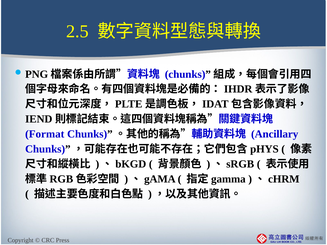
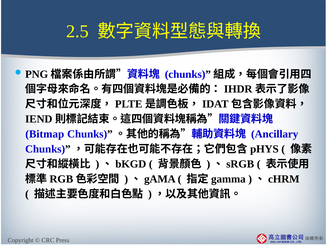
Format: Format -> Bitmap (45, 134)
